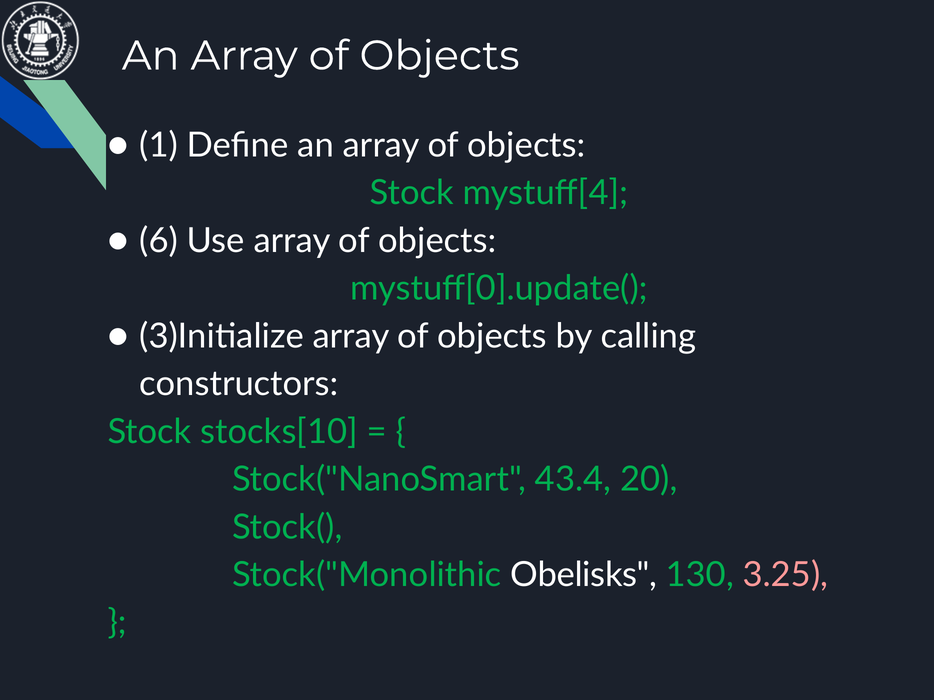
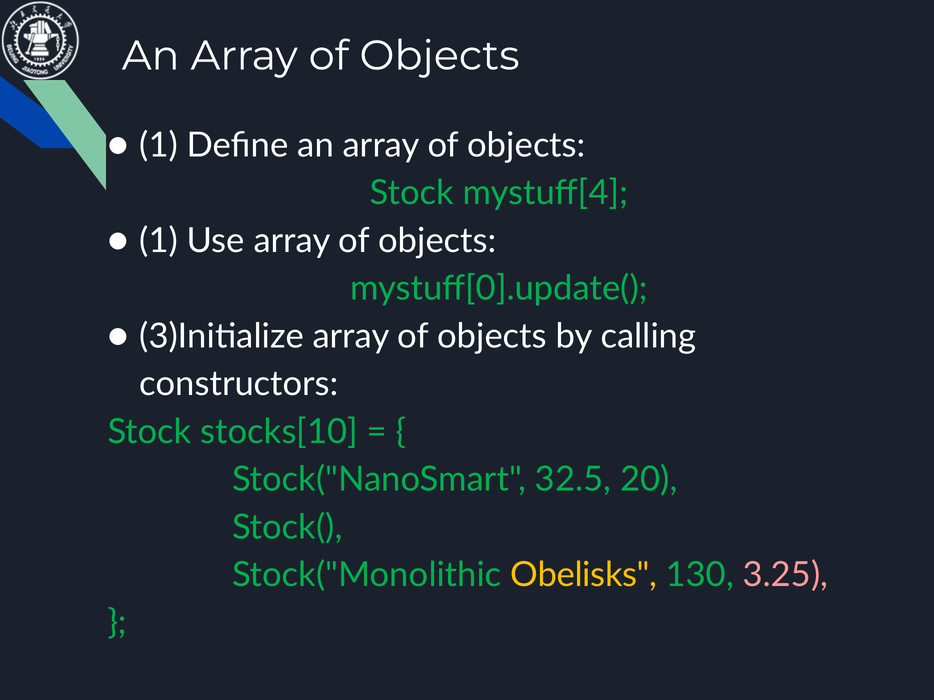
6: 6 -> 1 (159, 241)
43.4: 43.4 -> 32.5 (573, 480)
Obelisks colour: white -> yellow (584, 575)
